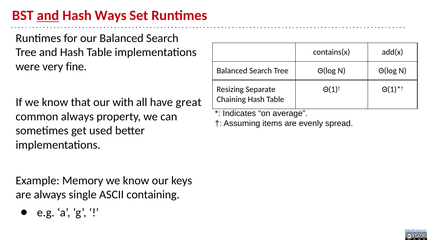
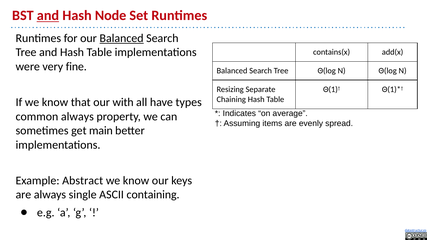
Ways: Ways -> Node (111, 16)
Balanced underline: none -> present (122, 38)
great: great -> types (189, 102)
used: used -> main (101, 131)
Memory: Memory -> Abstract (83, 181)
